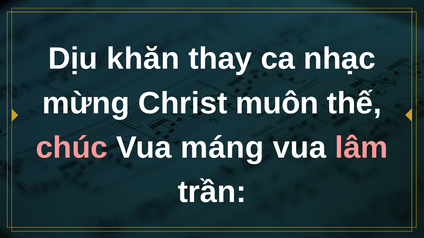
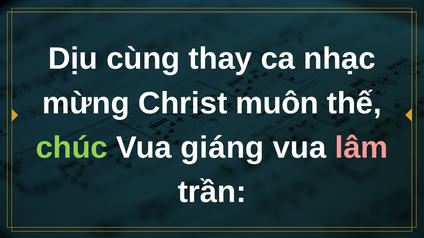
khăn: khăn -> cùng (143, 59)
chúc colour: pink -> light green (72, 148)
máng: máng -> giáng (222, 148)
